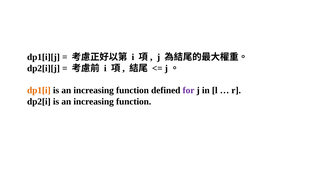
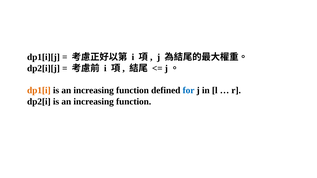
for colour: purple -> blue (189, 91)
